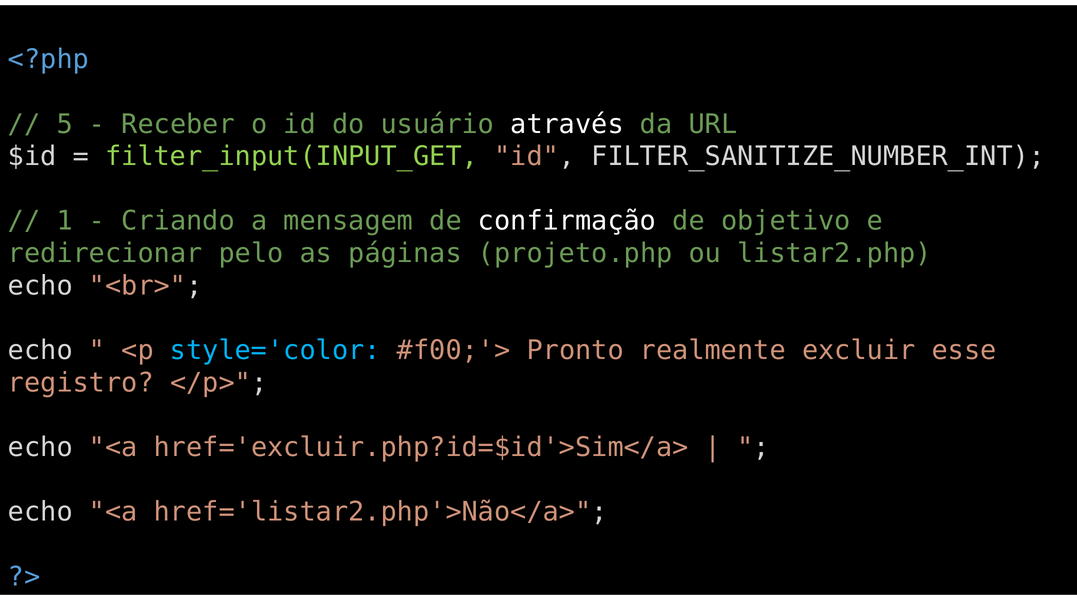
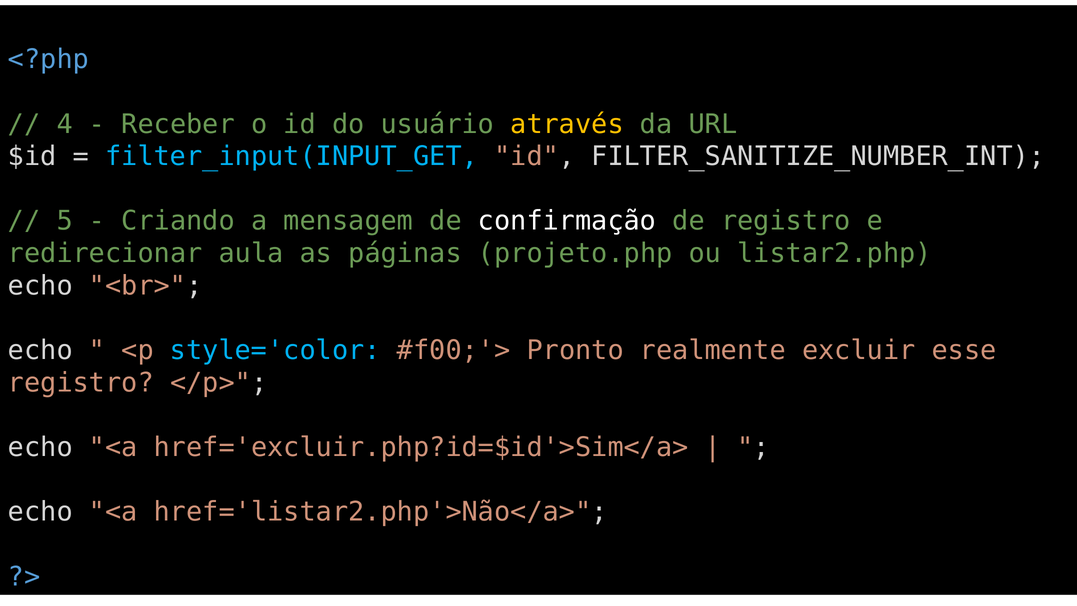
5: 5 -> 4 (65, 124)
através colour: white -> yellow (567, 124)
filter_input(INPUT_GET colour: light green -> light blue (292, 156)
1: 1 -> 5 (65, 221)
de objetivo: objetivo -> registro (786, 221)
pelo: pelo -> aula (251, 253)
